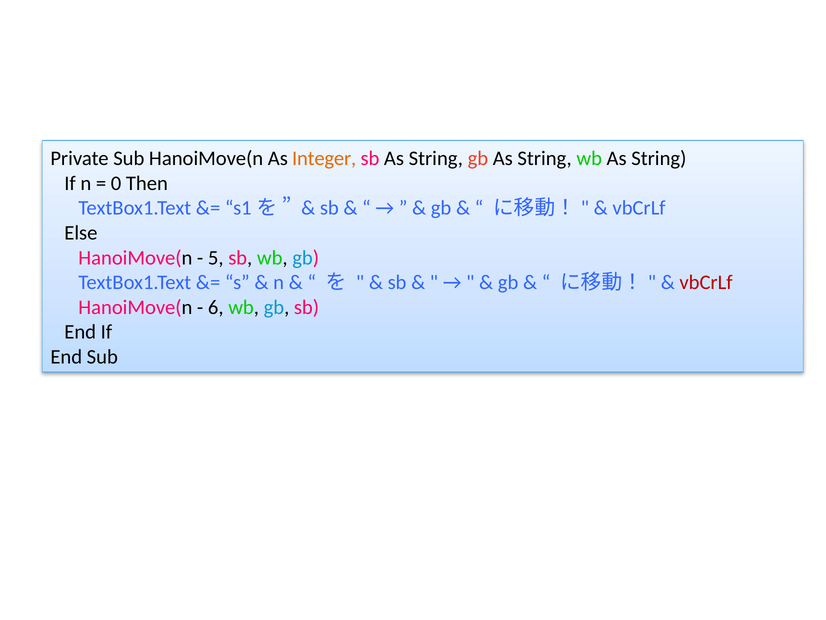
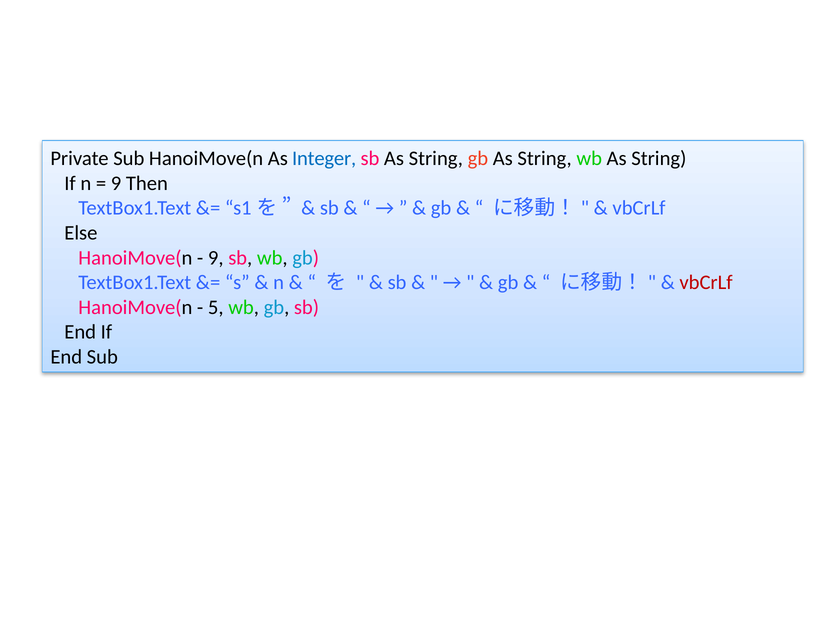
Integer colour: orange -> blue (324, 158)
0: 0 -> 9 (116, 183)
5: 5 -> 9 (216, 258)
6: 6 -> 5 (216, 307)
